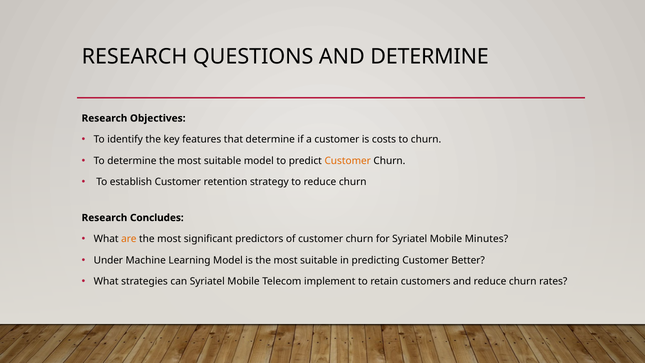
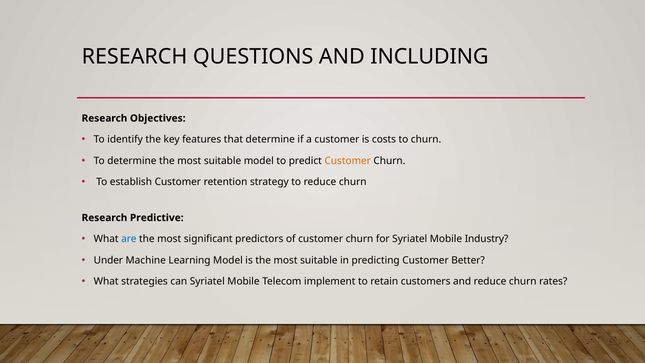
AND DETERMINE: DETERMINE -> INCLUDING (429, 56)
Concludes: Concludes -> Predictive (157, 218)
are colour: orange -> blue (129, 239)
Minutes: Minutes -> Industry (487, 239)
